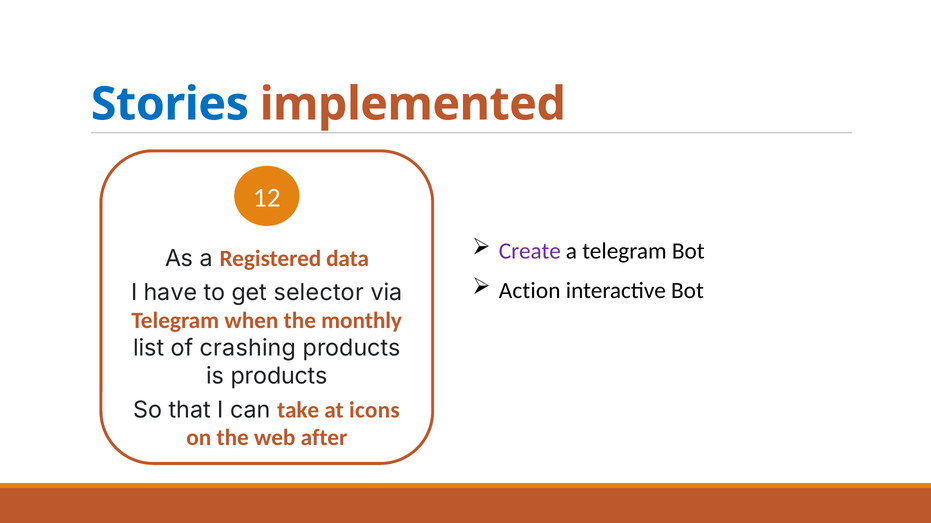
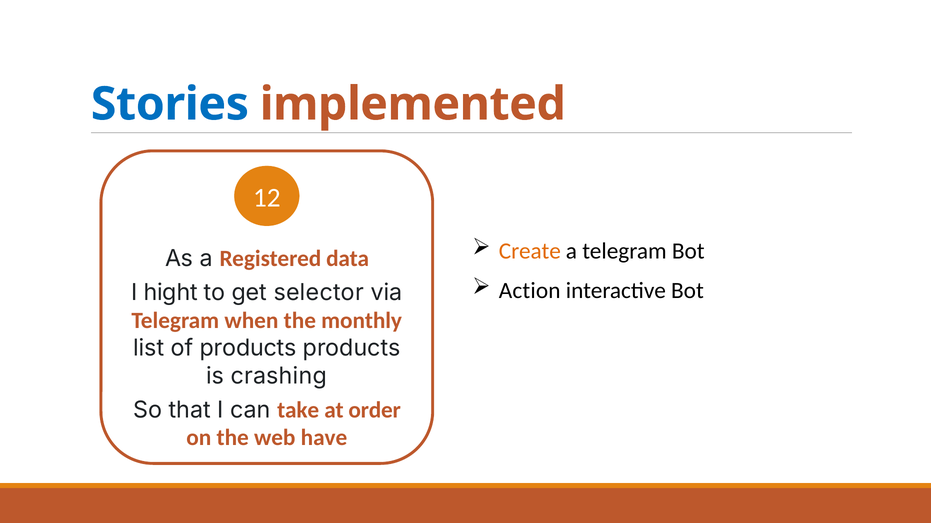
Create colour: purple -> orange (530, 251)
have: have -> hight (171, 293)
of crashing: crashing -> products (248, 349)
is products: products -> crashing (279, 377)
icons: icons -> order (375, 410)
after: after -> have (324, 438)
